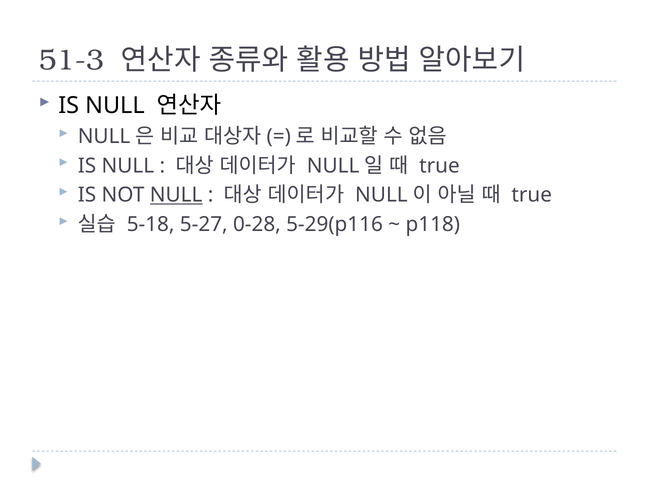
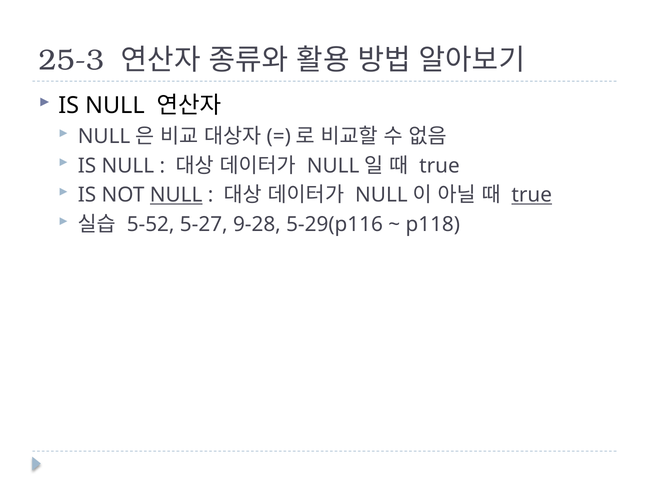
51-3: 51-3 -> 25-3 (71, 60)
true underline: none -> present (532, 195)
5-18: 5-18 -> 5-52 (151, 224)
0-28: 0-28 -> 9-28 (257, 224)
